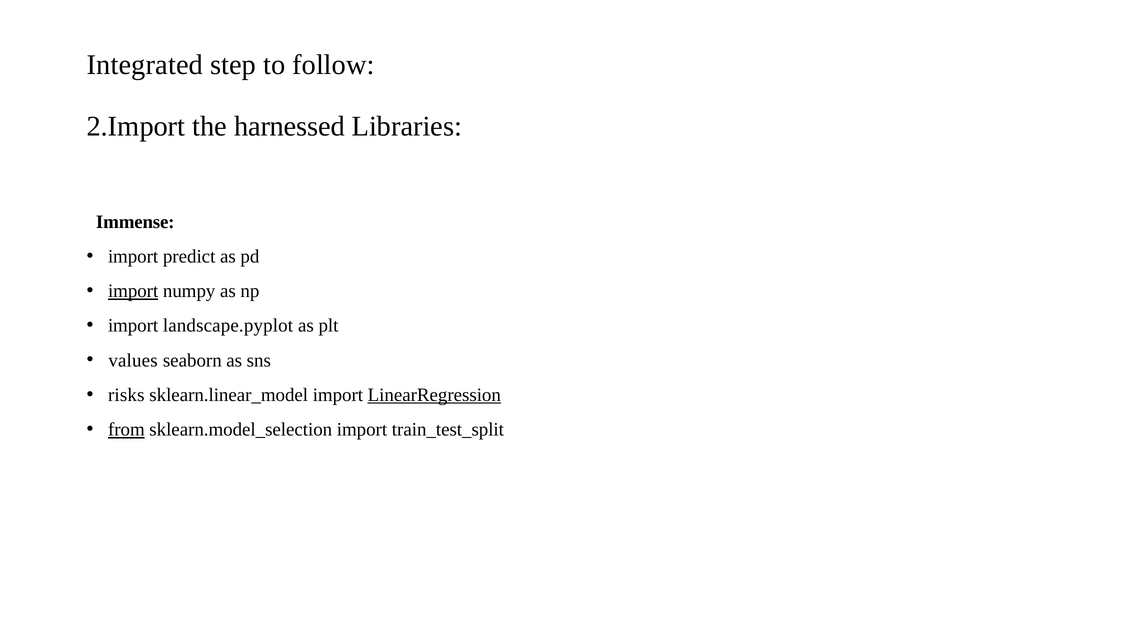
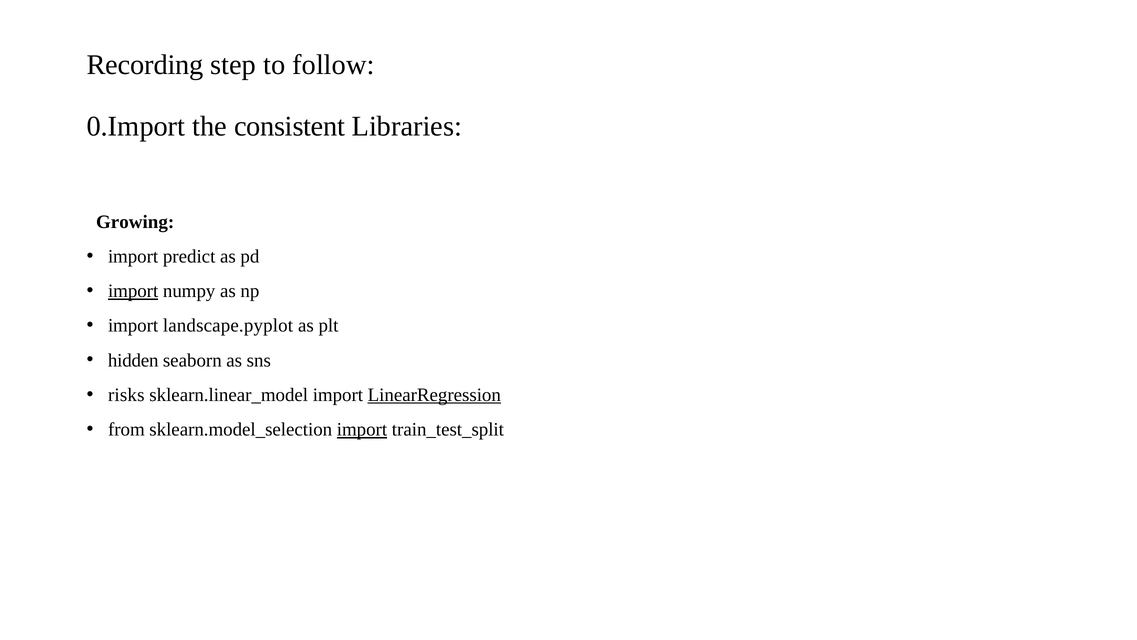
Integrated: Integrated -> Recording (145, 65)
2.Import: 2.Import -> 0.Import (136, 126)
harnessed: harnessed -> consistent (290, 126)
Immense: Immense -> Growing (135, 222)
values: values -> hidden (133, 360)
from underline: present -> none (126, 429)
import underline: none -> present (362, 429)
